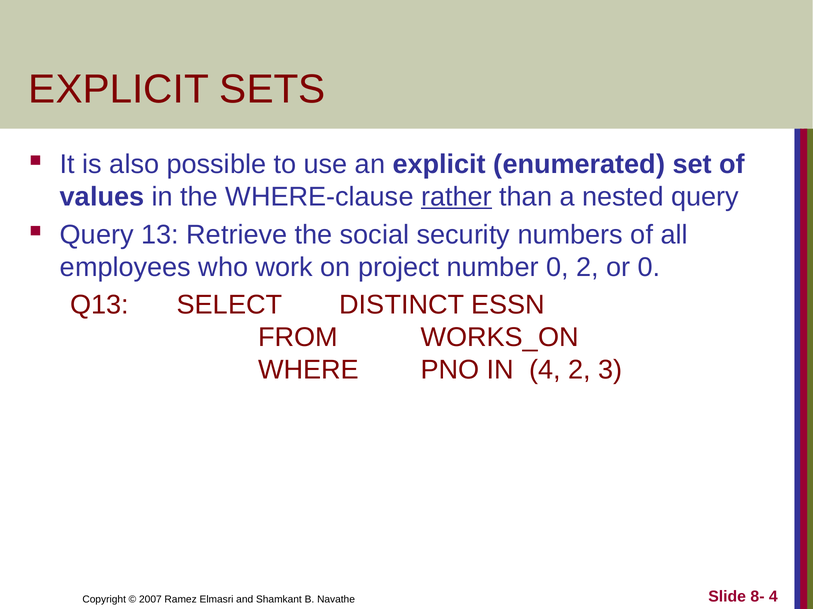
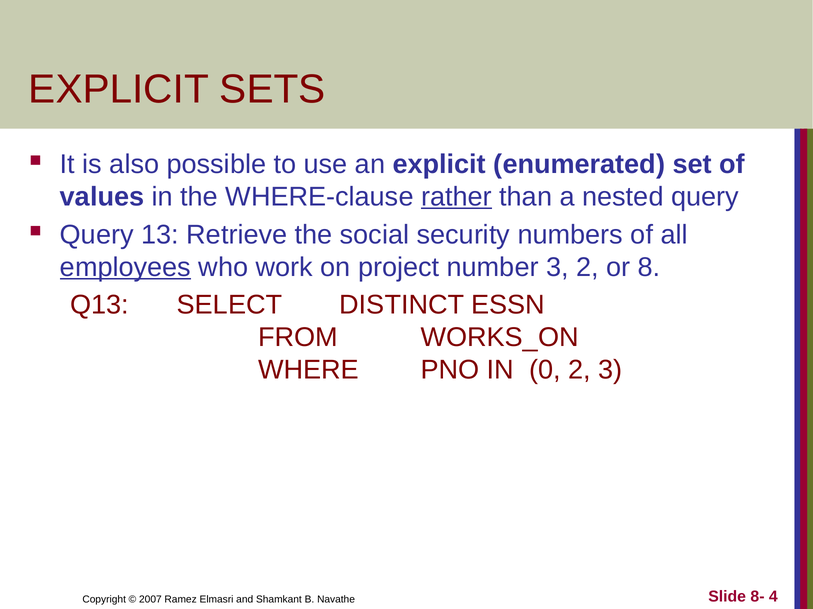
employees underline: none -> present (125, 267)
number 0: 0 -> 3 (557, 267)
or 0: 0 -> 8 (649, 267)
IN 4: 4 -> 0 (545, 370)
